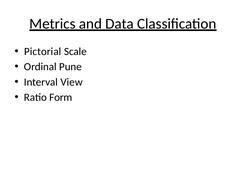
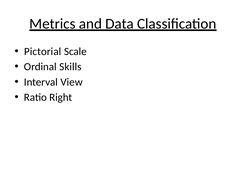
Pune: Pune -> Skills (70, 67)
Form: Form -> Right (61, 98)
